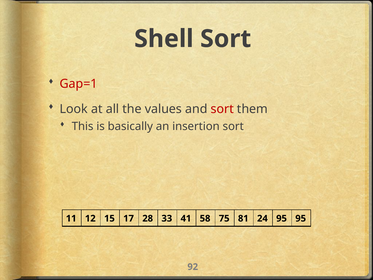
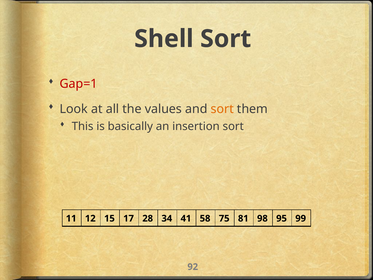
sort colour: red -> orange (222, 109)
33: 33 -> 34 (167, 218)
24: 24 -> 98 (262, 218)
95 95: 95 -> 99 (301, 218)
